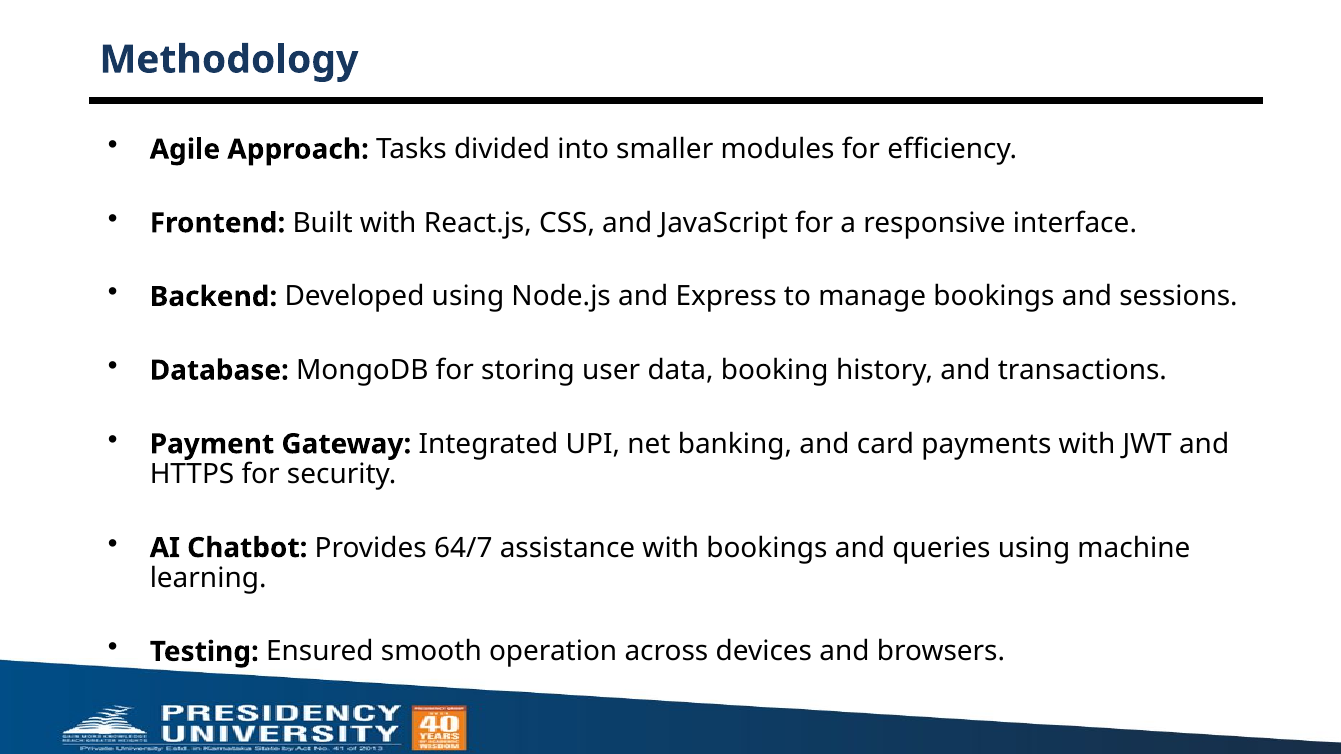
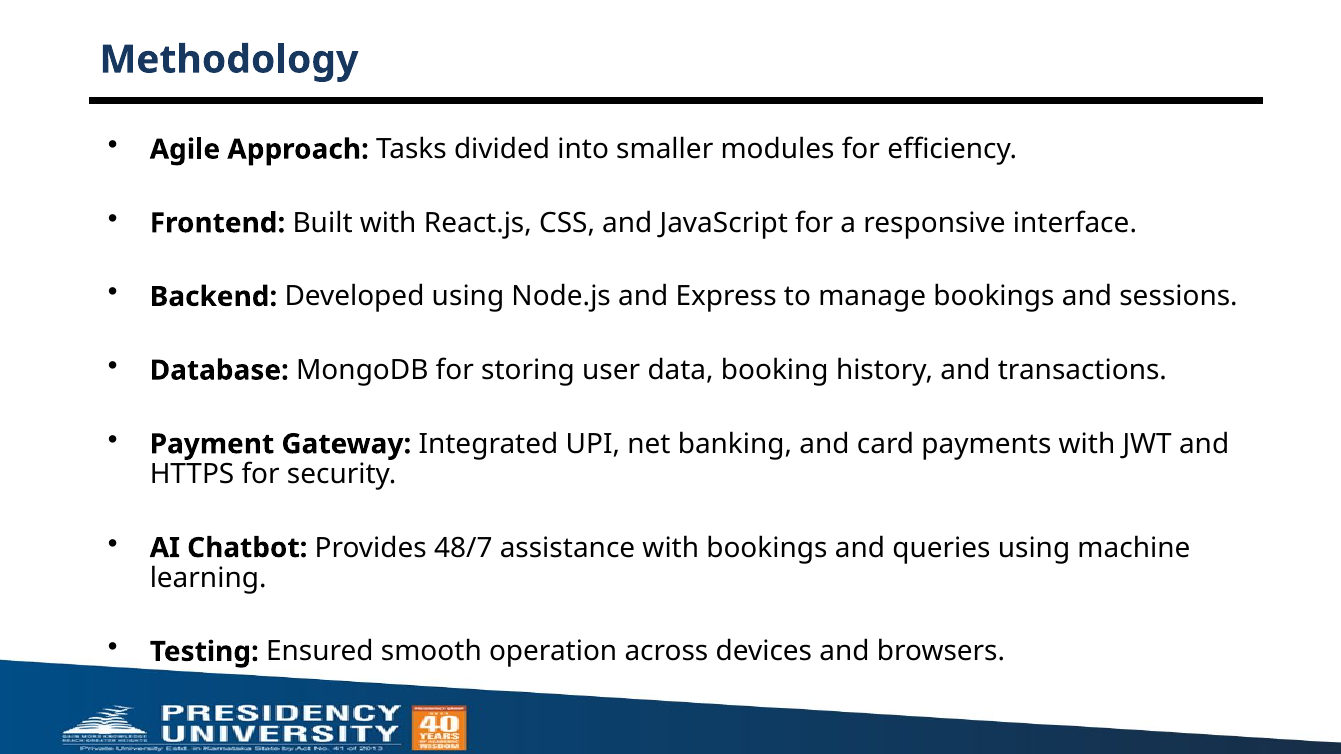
64/7: 64/7 -> 48/7 (463, 548)
